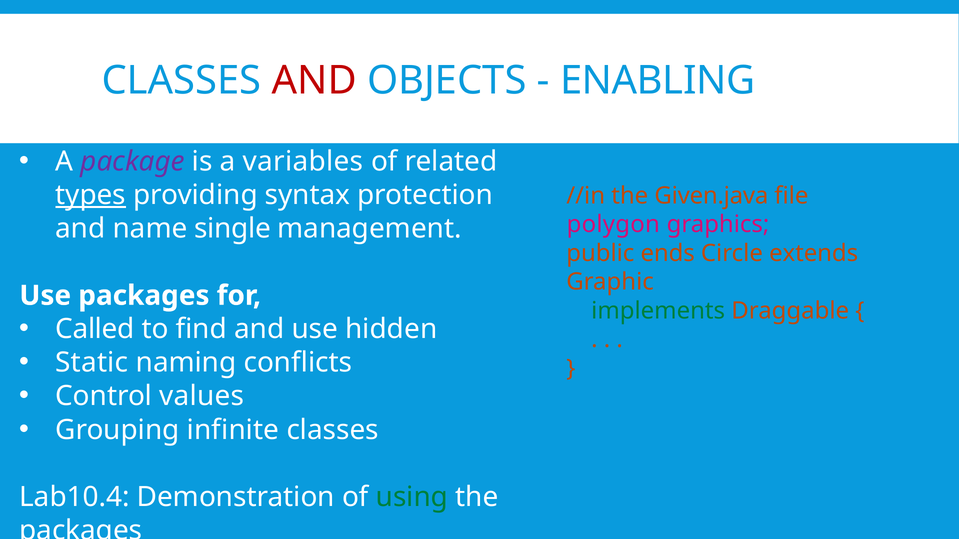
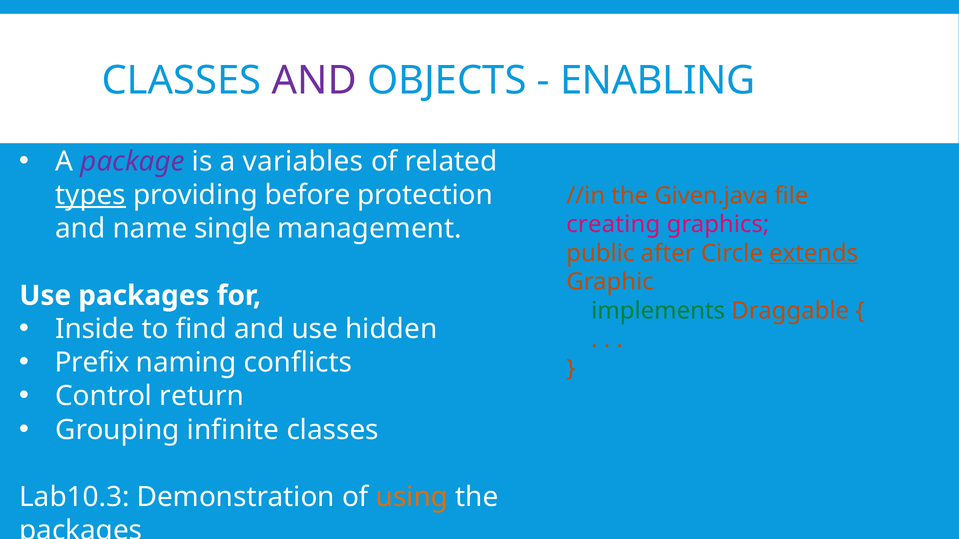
AND colour: red -> purple (314, 81)
syntax: syntax -> before (308, 195)
polygon: polygon -> creating (613, 225)
ends: ends -> after (668, 253)
extends underline: none -> present (814, 253)
Called: Called -> Inside (95, 329)
Static: Static -> Prefix (92, 363)
values: values -> return (202, 397)
Lab10.4: Lab10.4 -> Lab10.3 (74, 497)
using colour: green -> orange (412, 497)
